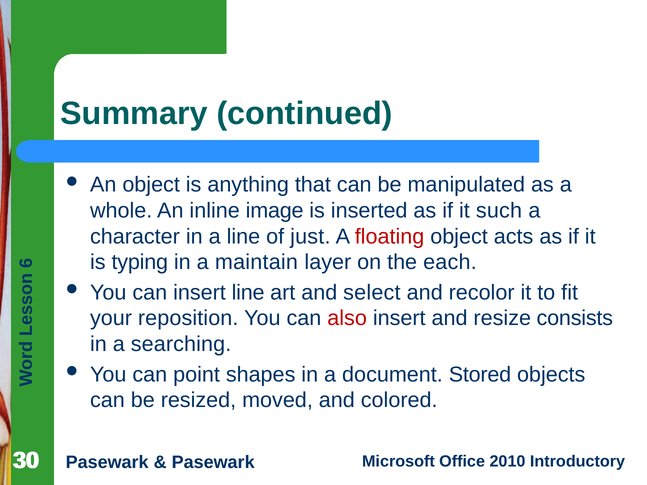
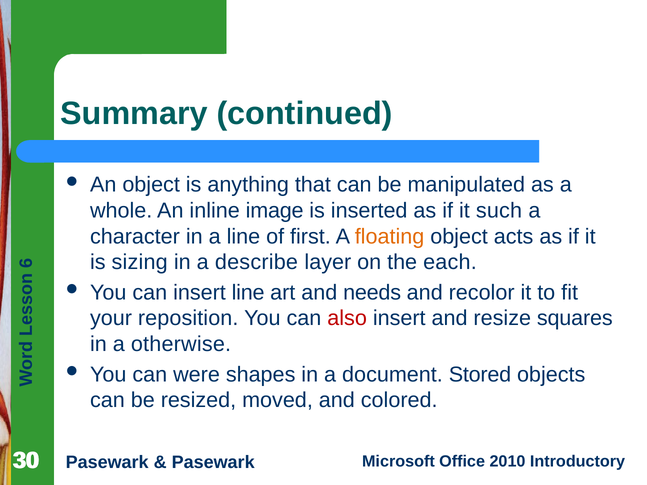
just: just -> first (310, 237)
floating colour: red -> orange (390, 237)
typing: typing -> sizing (140, 262)
maintain: maintain -> describe (256, 262)
select: select -> needs (372, 293)
consists: consists -> squares (575, 319)
searching: searching -> otherwise (181, 344)
point: point -> were (197, 375)
